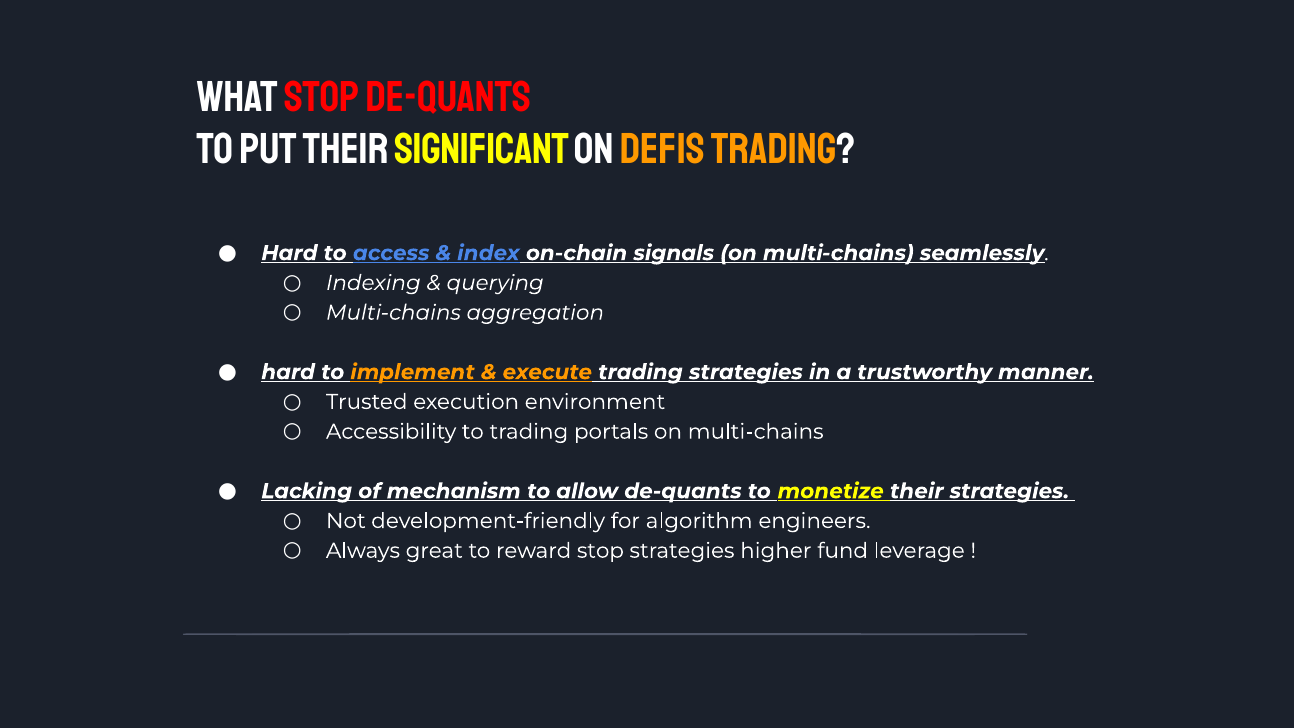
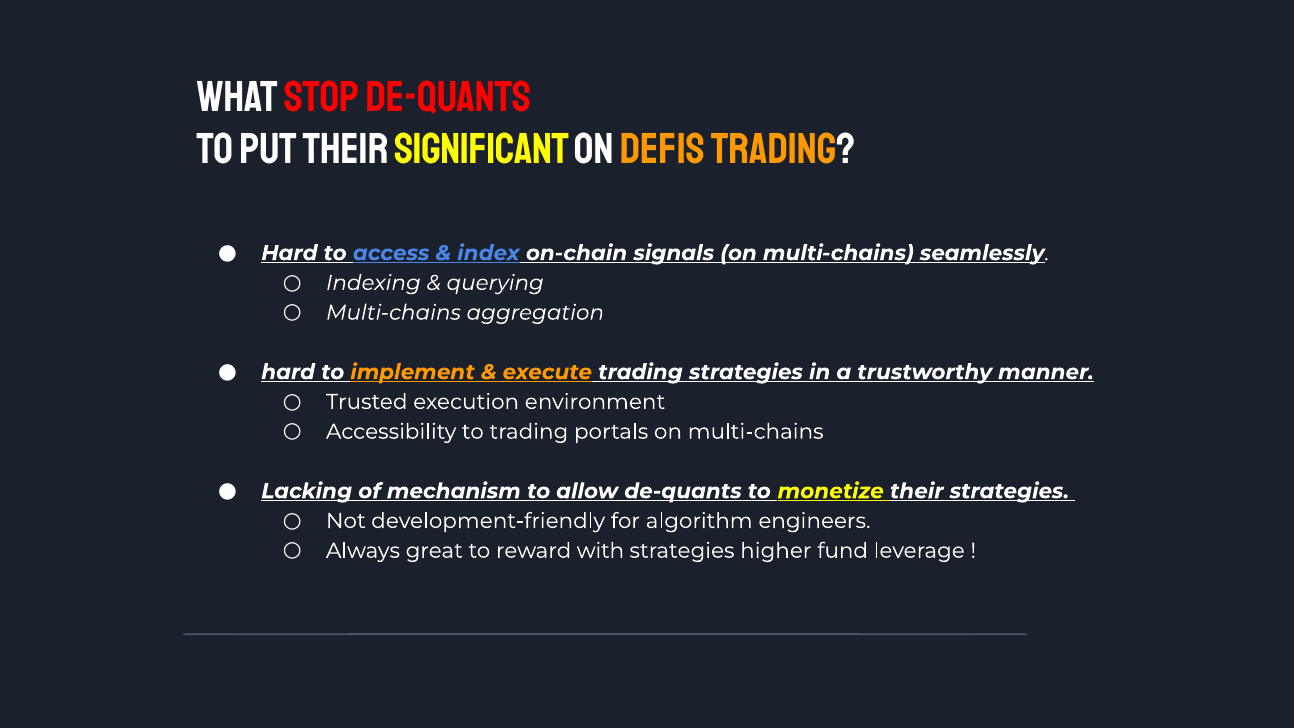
reward stop: stop -> with (600, 551)
